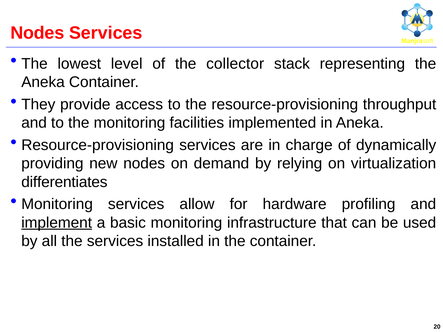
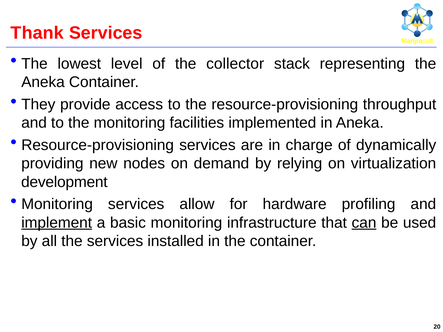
Nodes: Nodes -> Thank (37, 33)
differentiates: differentiates -> development (64, 182)
can underline: none -> present (364, 223)
